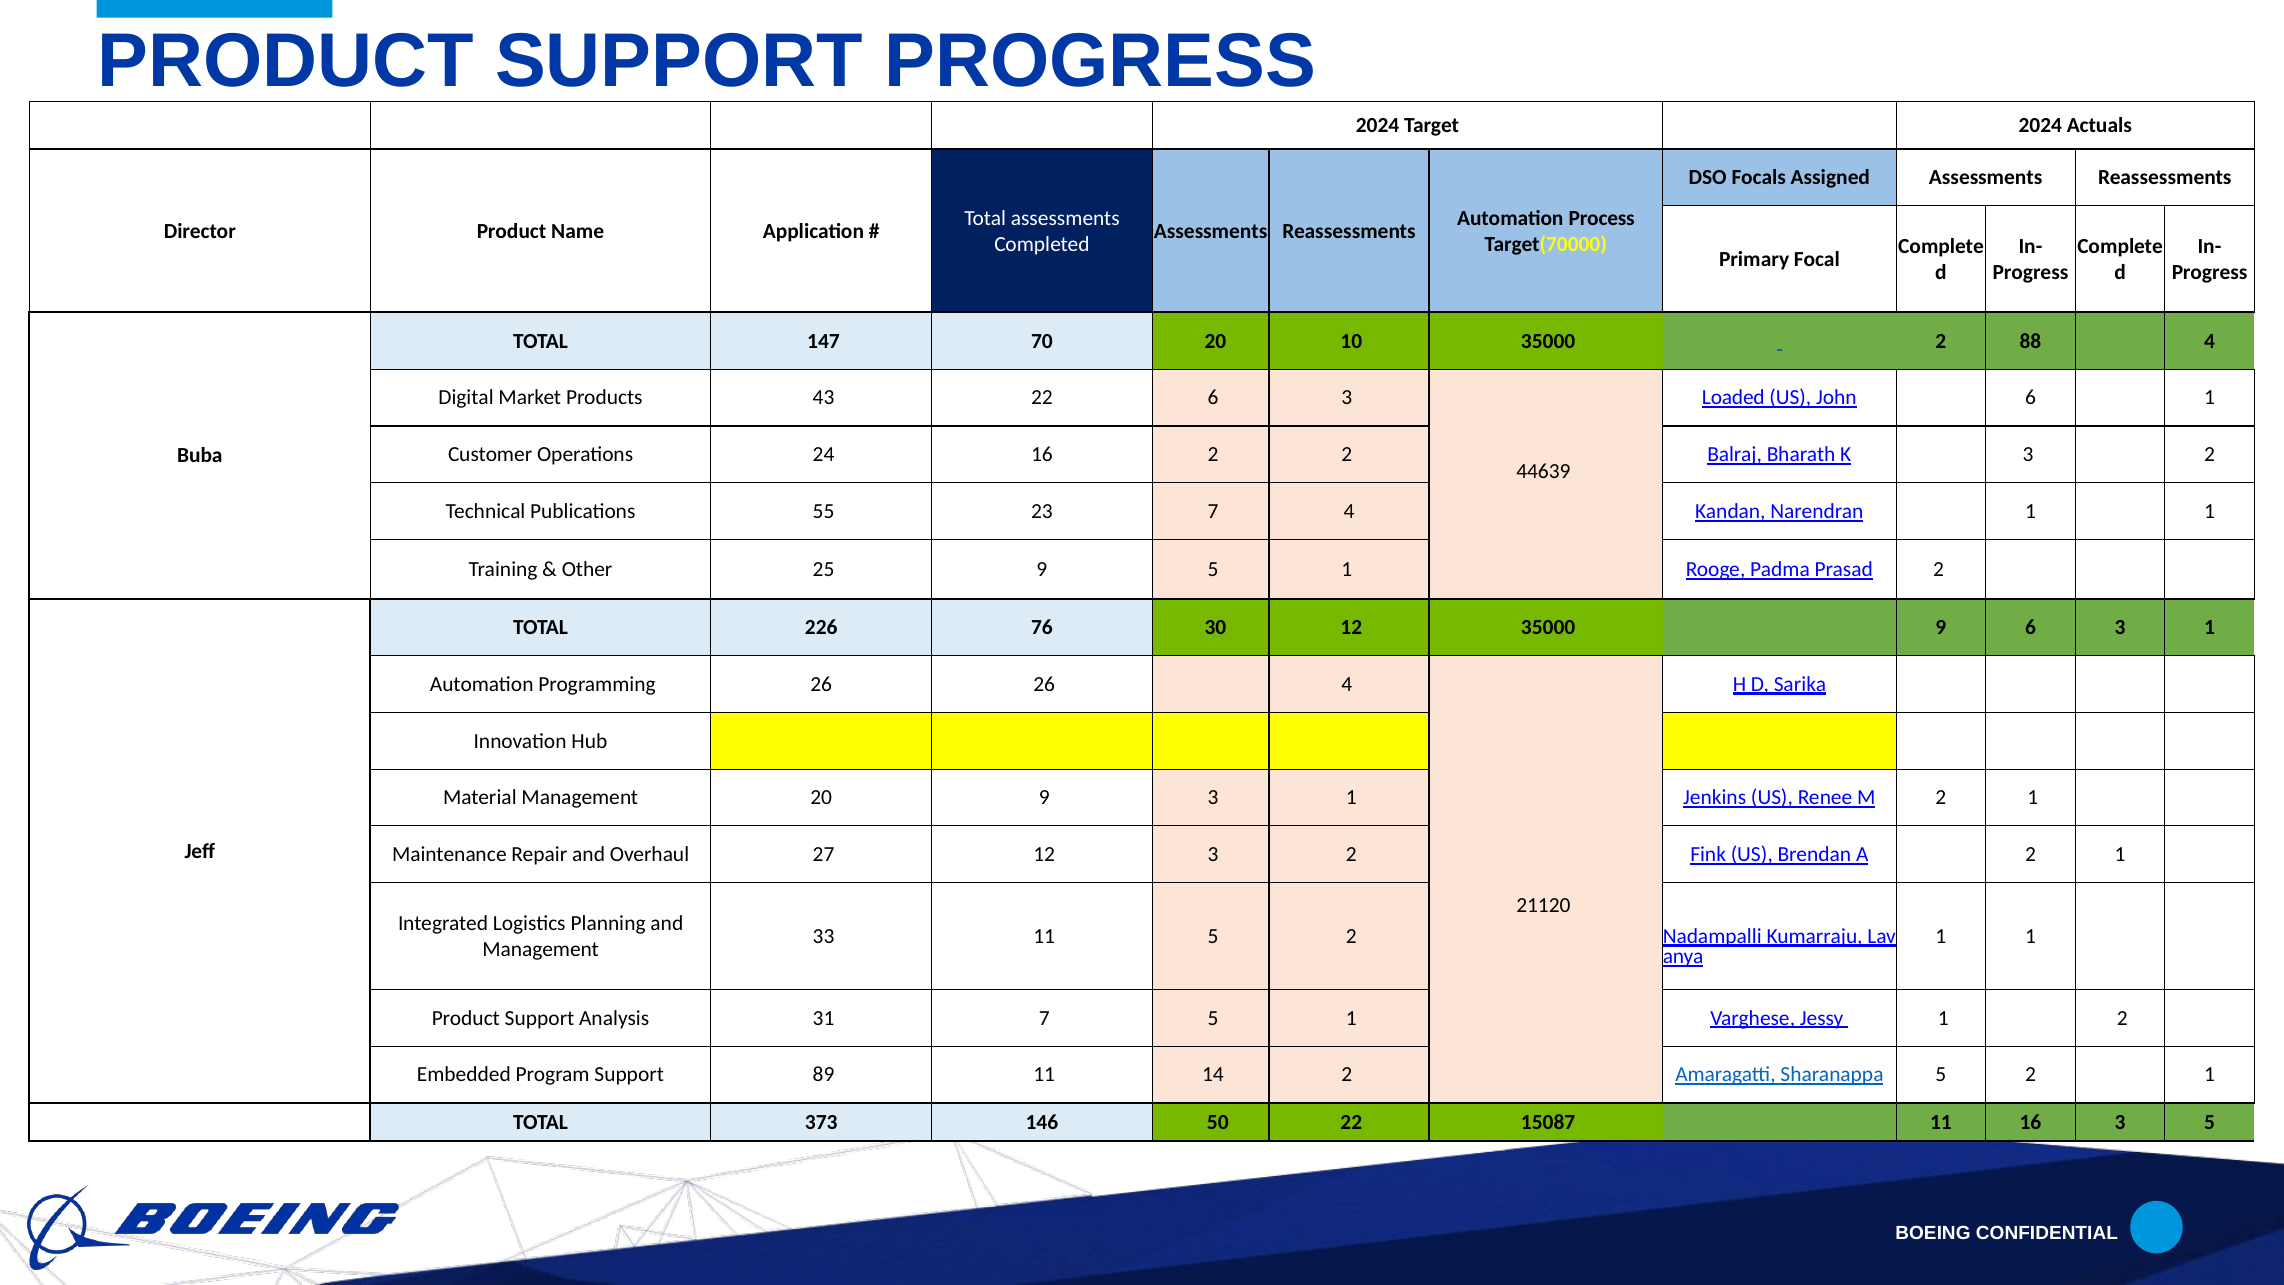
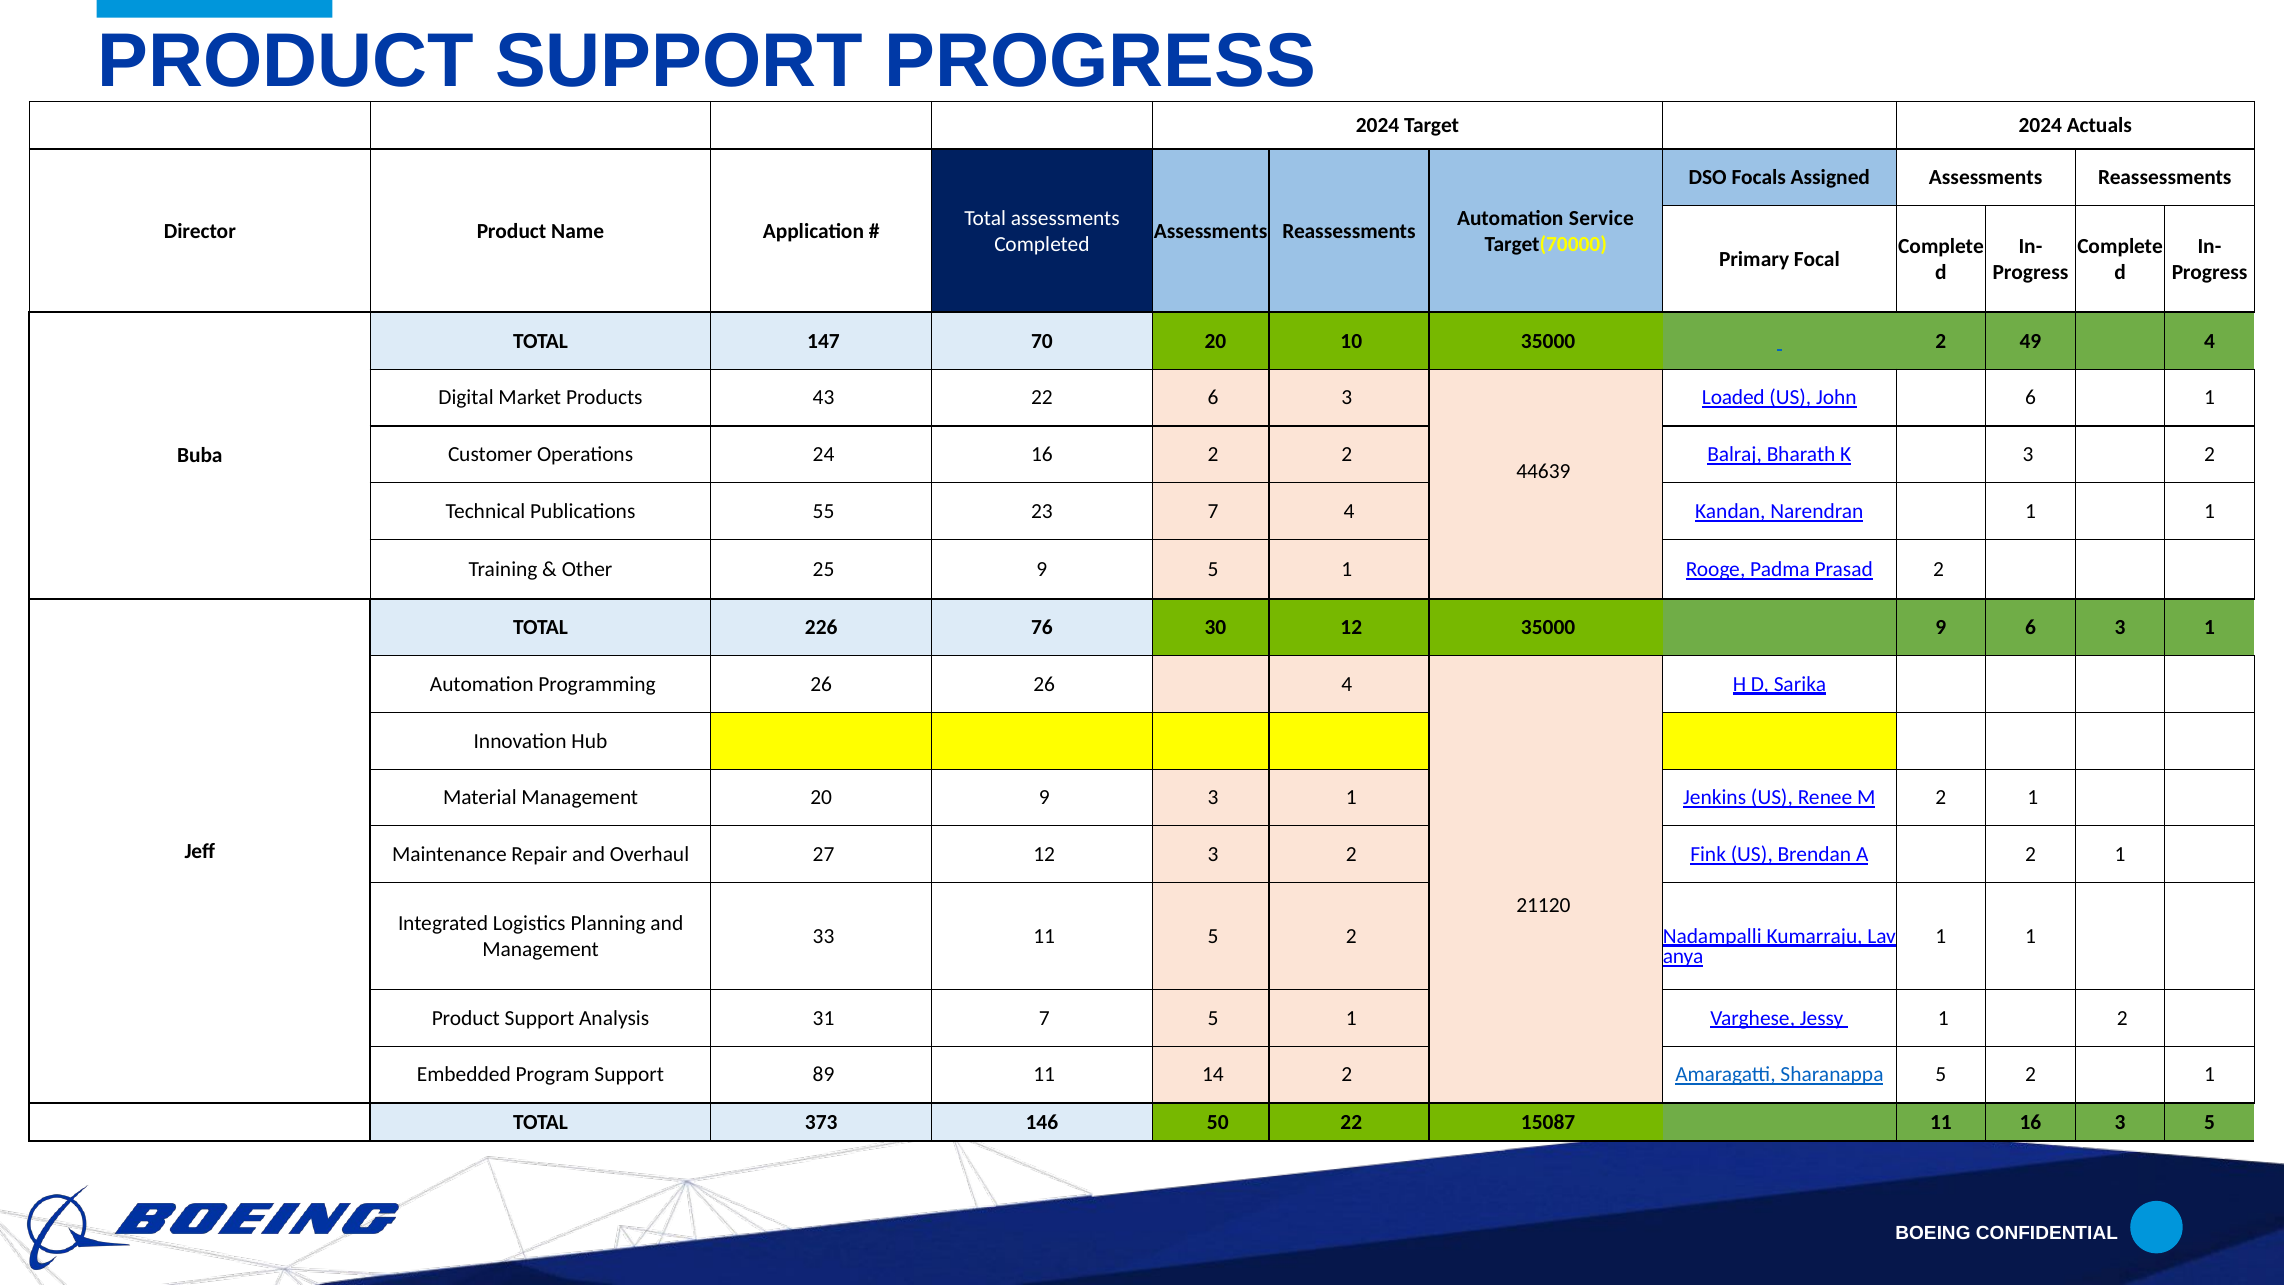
Process: Process -> Service (1601, 218)
88: 88 -> 49 (2030, 341)
